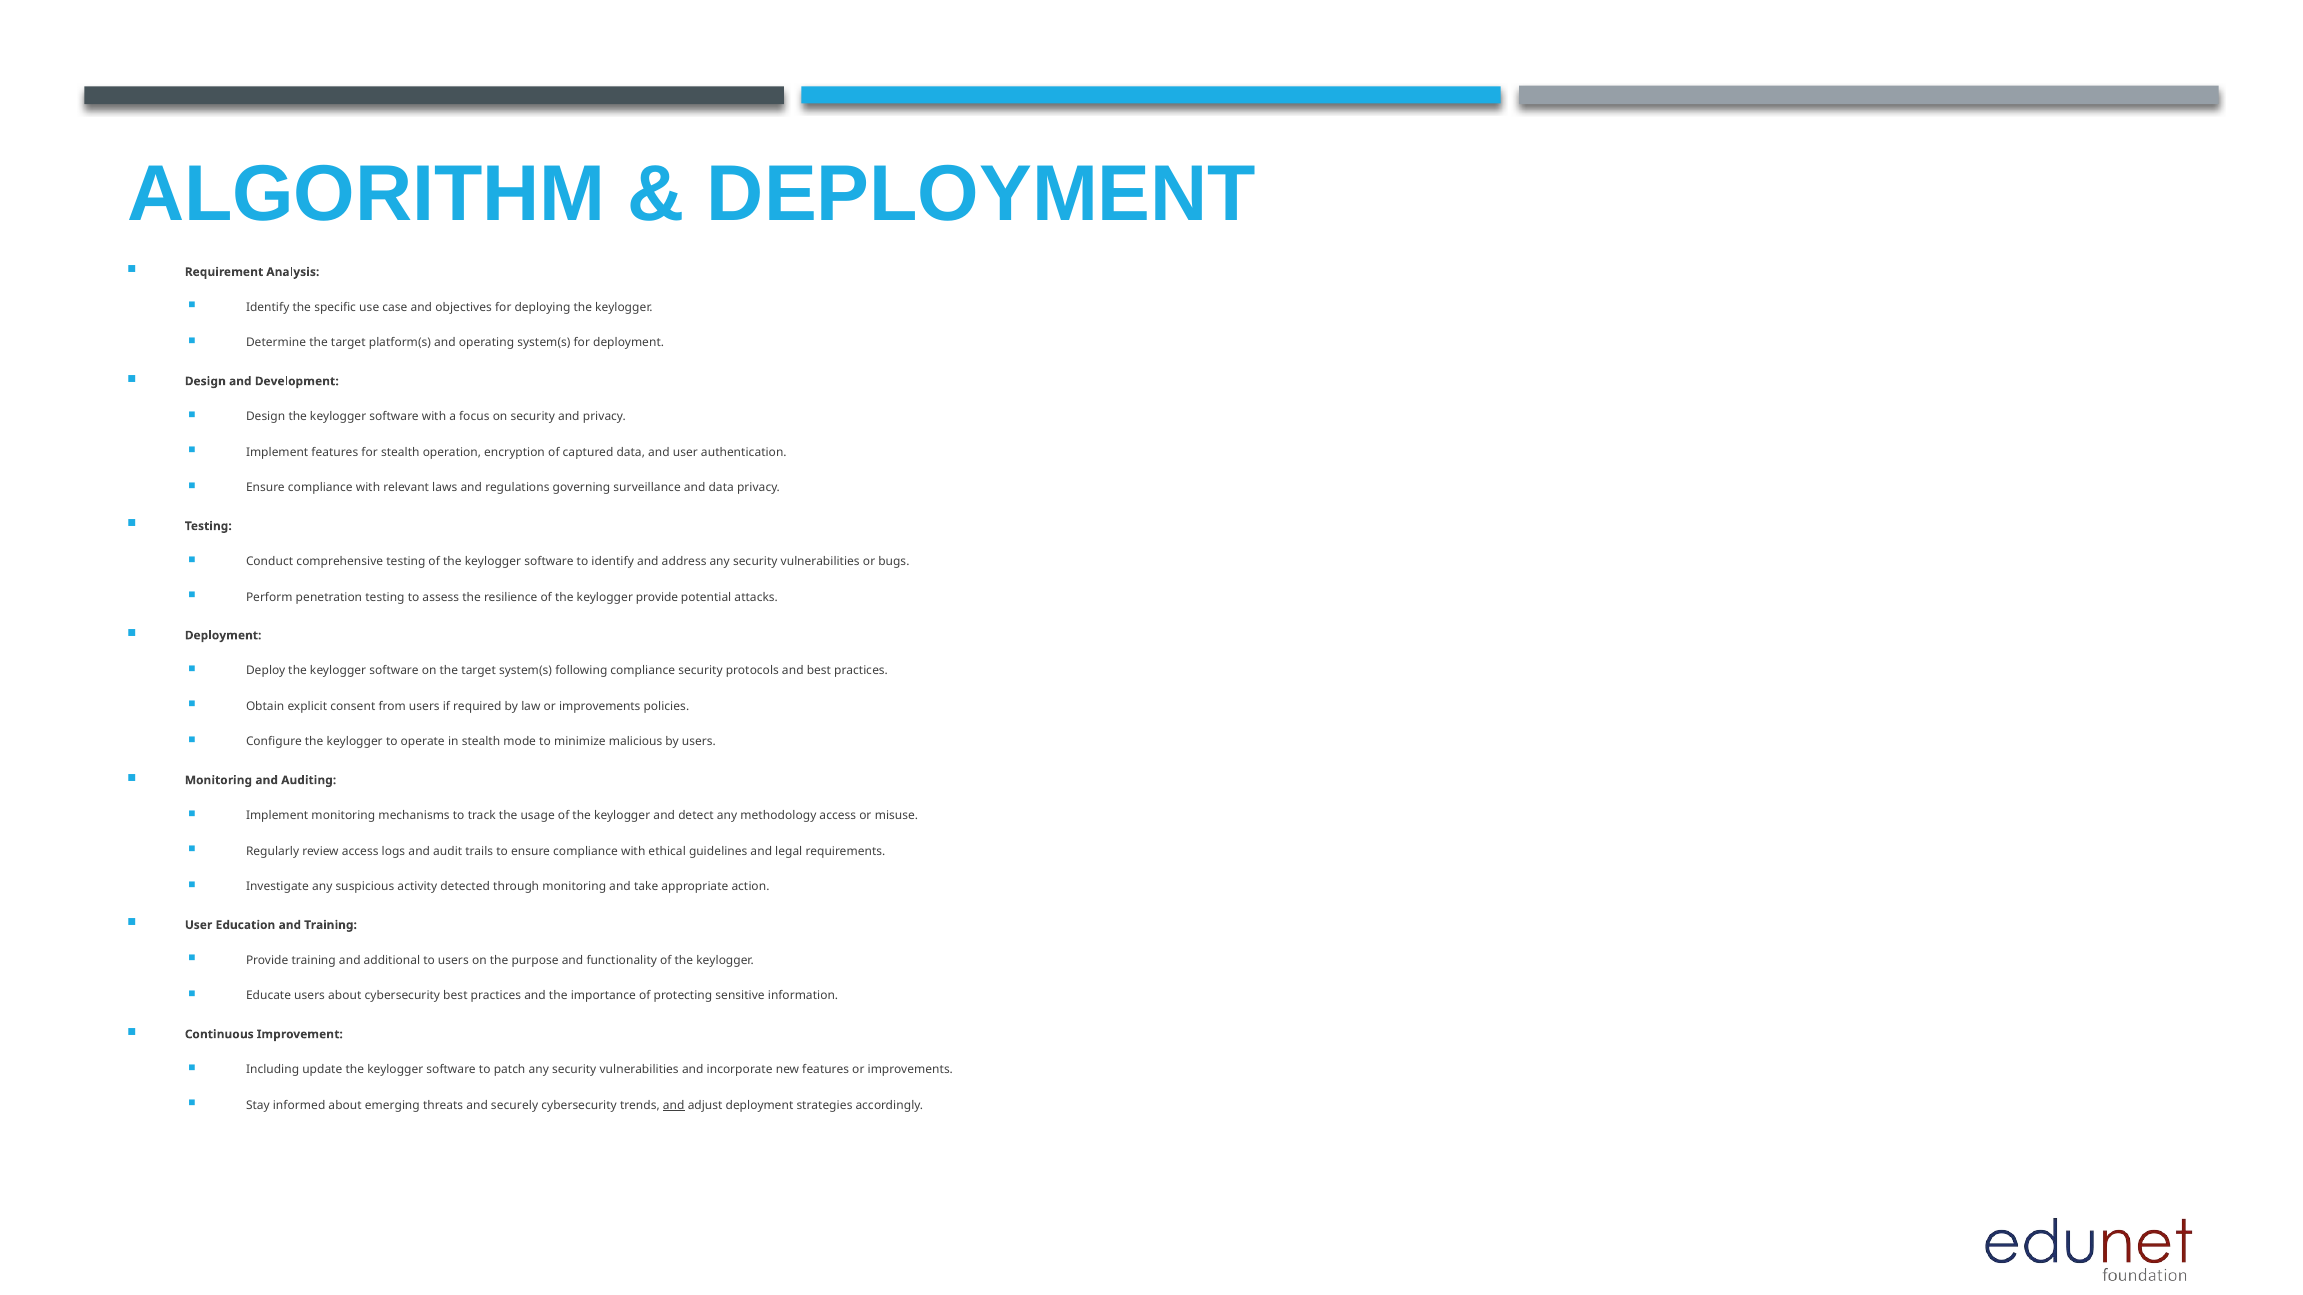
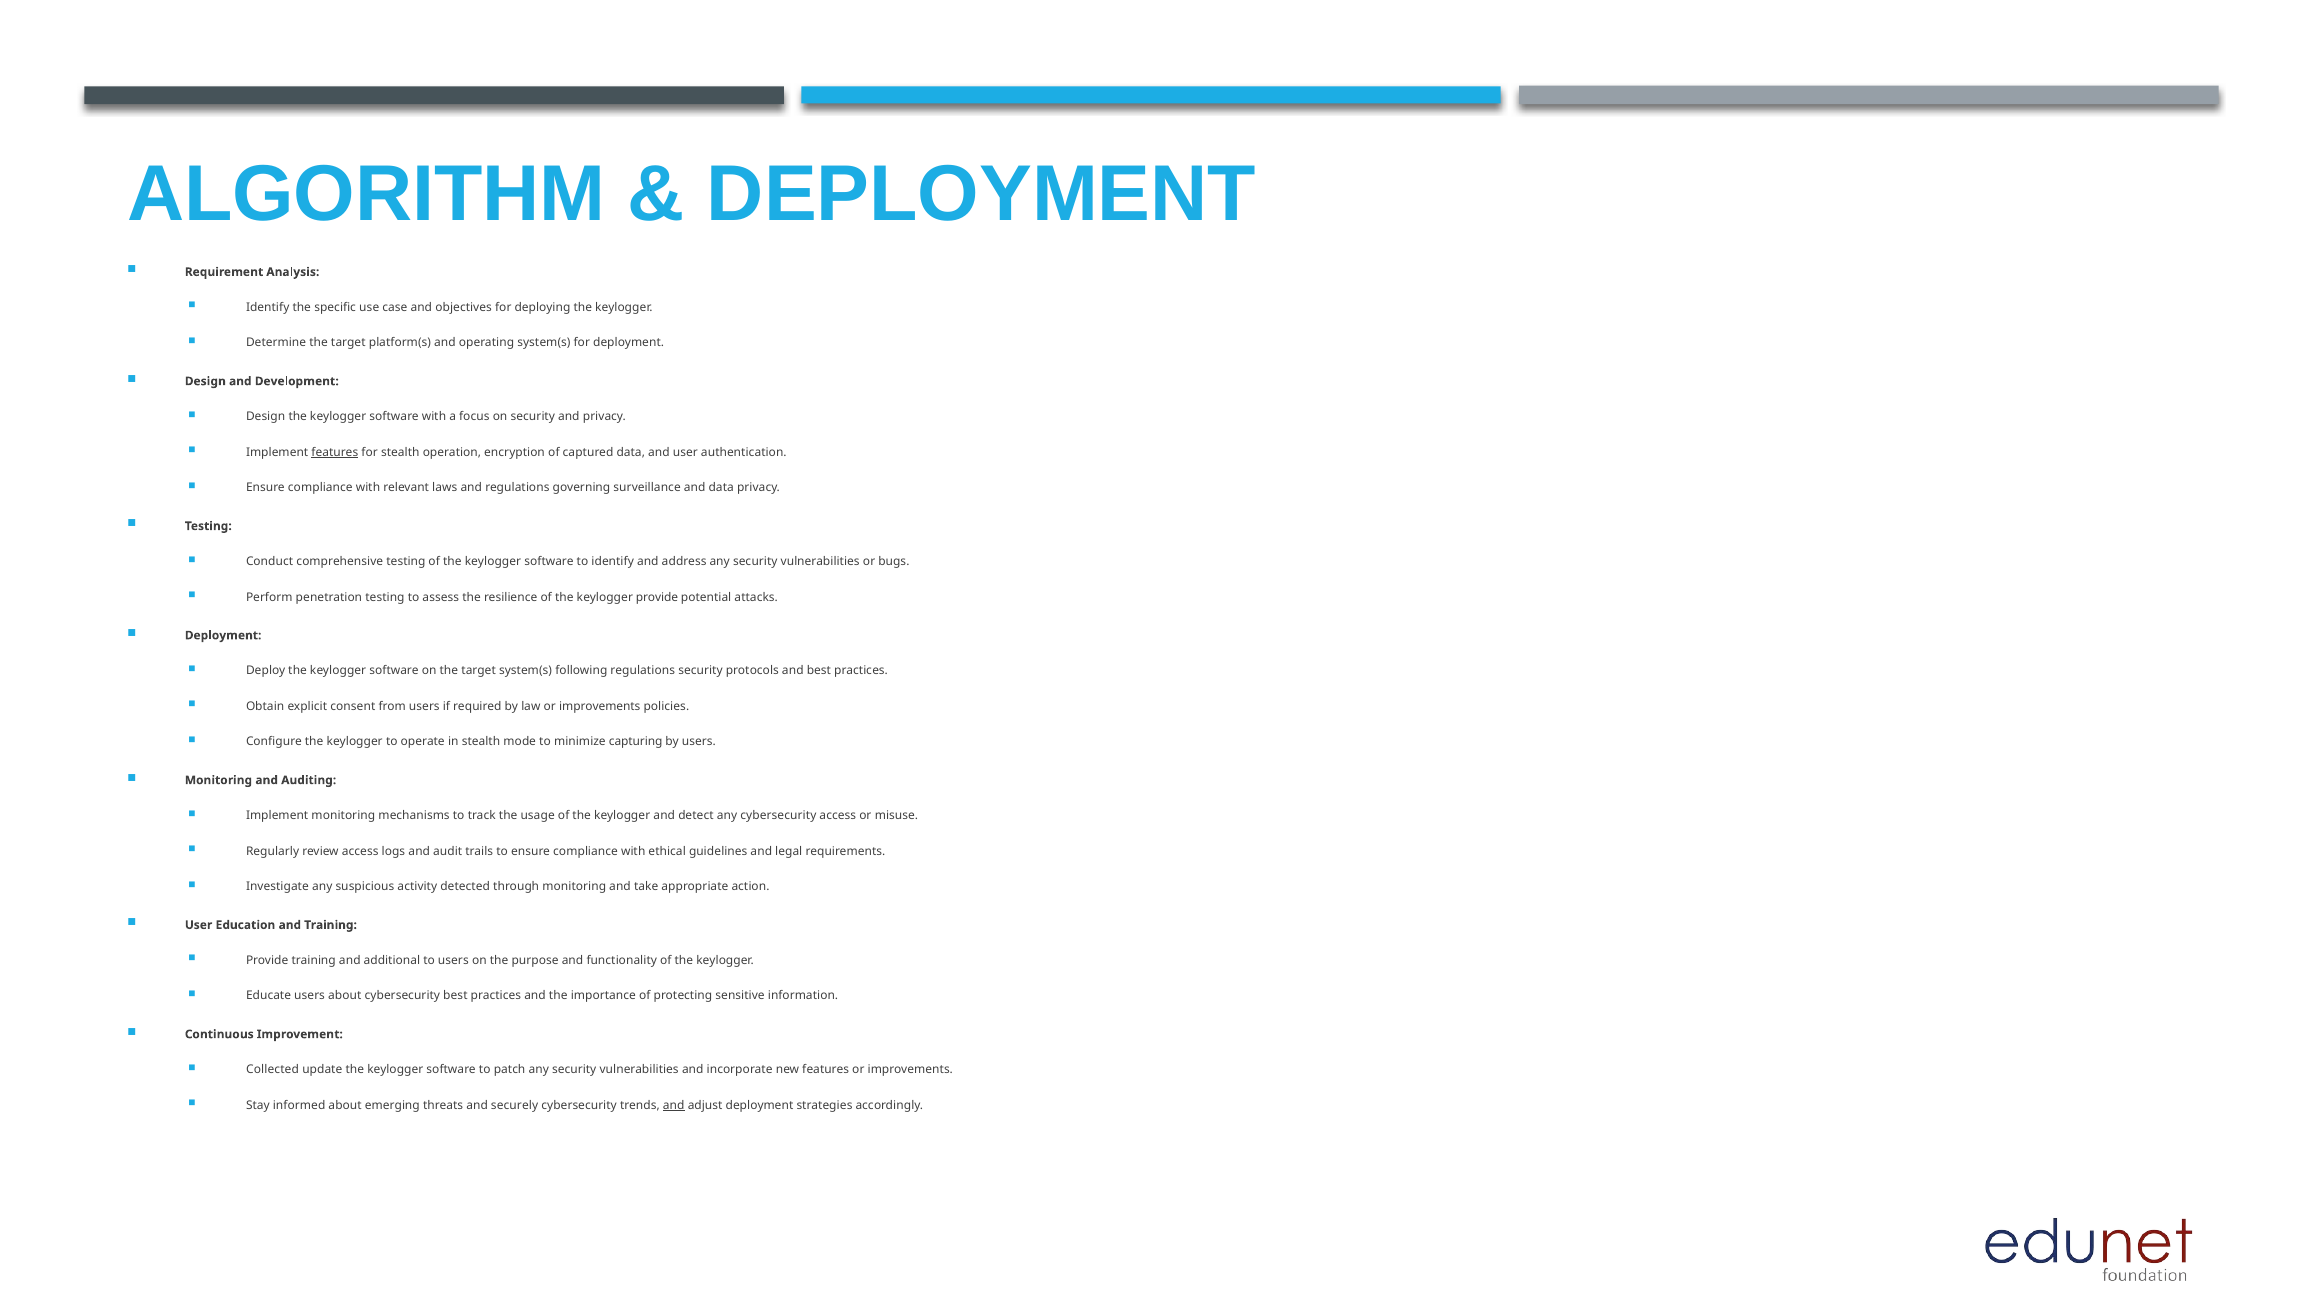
features underline: none -> present (335, 452)
following compliance: compliance -> regulations (643, 671)
malicious: malicious -> capturing (636, 742)
any methodology: methodology -> cybersecurity (778, 816)
Including: Including -> Collected (273, 1070)
